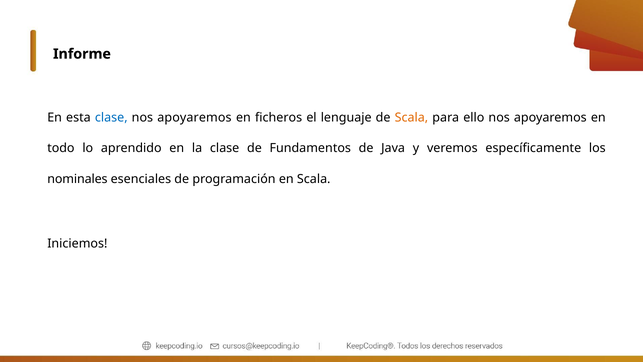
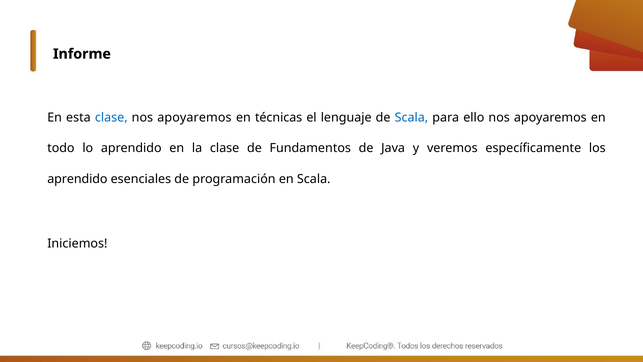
ficheros: ficheros -> técnicas (279, 118)
Scala colour: orange -> blue (411, 118)
nominales: nominales -> aprendido (77, 179)
